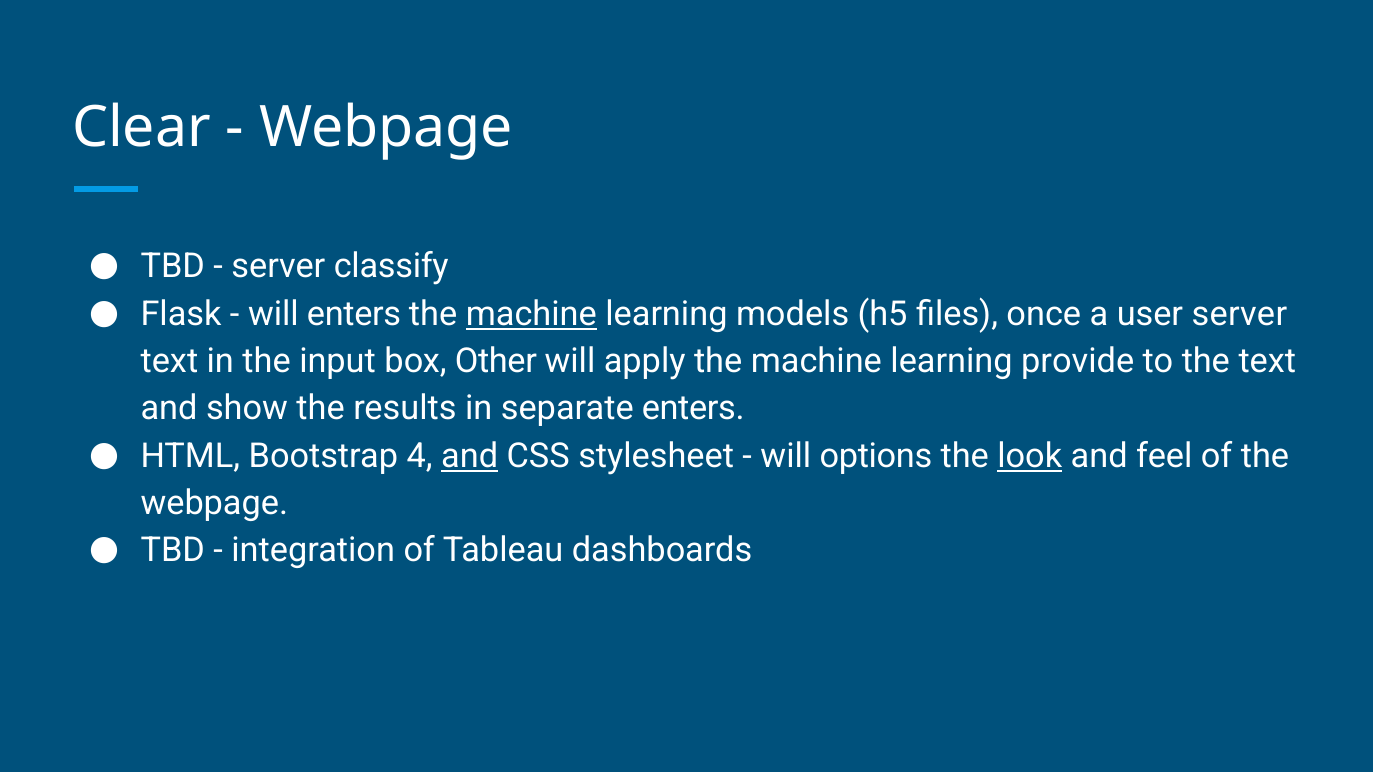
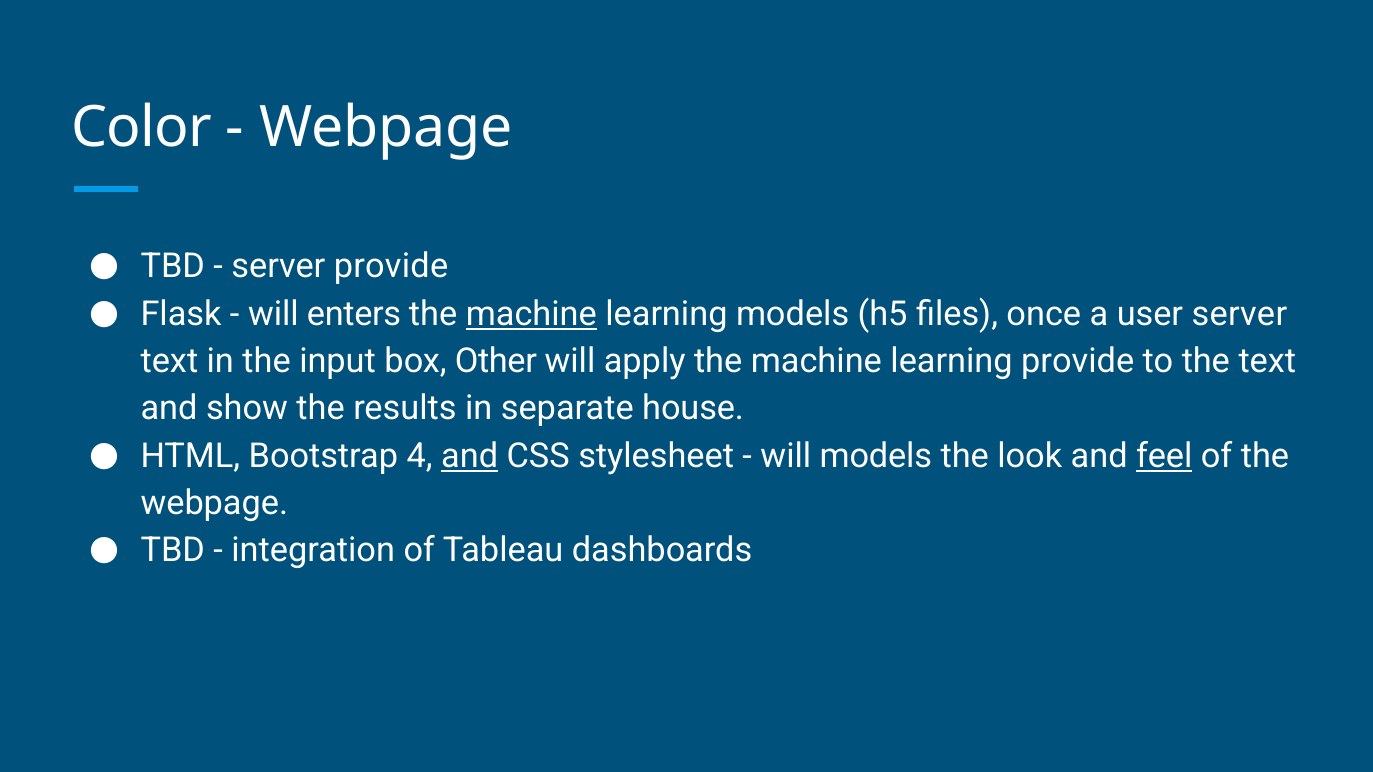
Clear: Clear -> Color (142, 128)
server classify: classify -> provide (391, 267)
separate enters: enters -> house (693, 409)
will options: options -> models (876, 456)
look underline: present -> none (1030, 456)
feel underline: none -> present (1164, 456)
